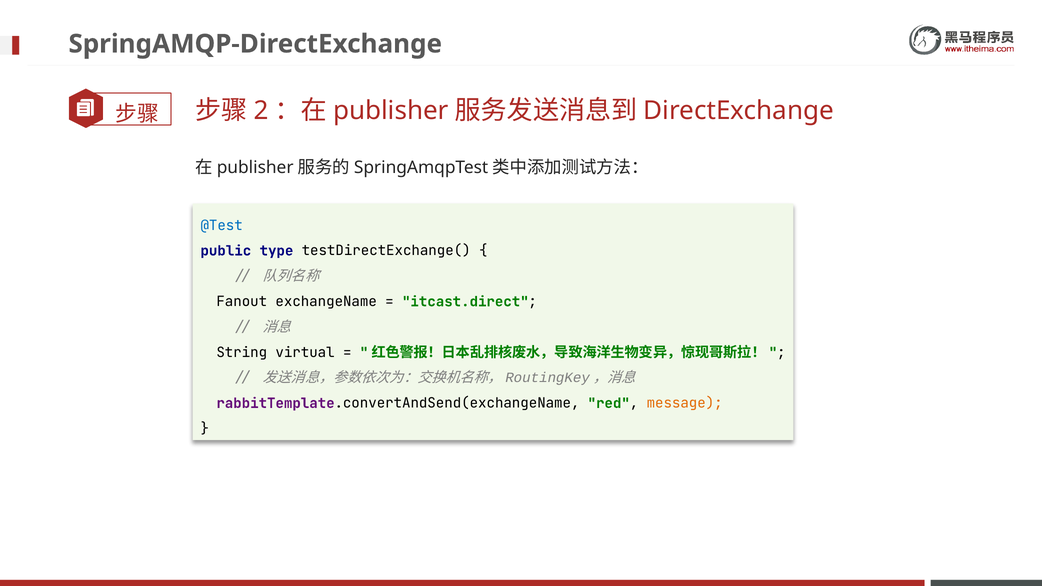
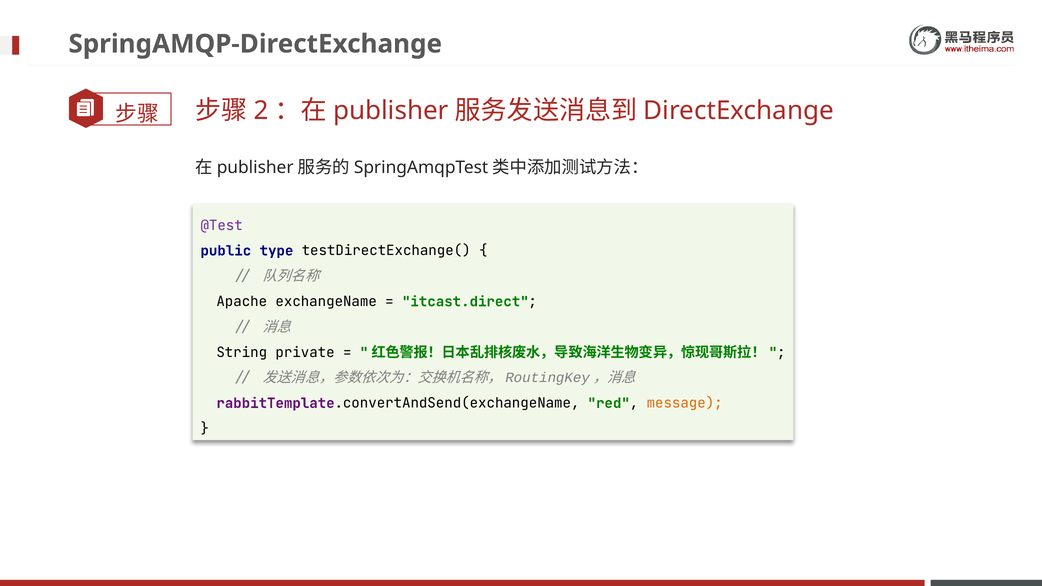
@Test colour: blue -> purple (222, 225)
Fanout: Fanout -> Apache (242, 302)
virtual: virtual -> private (305, 352)
